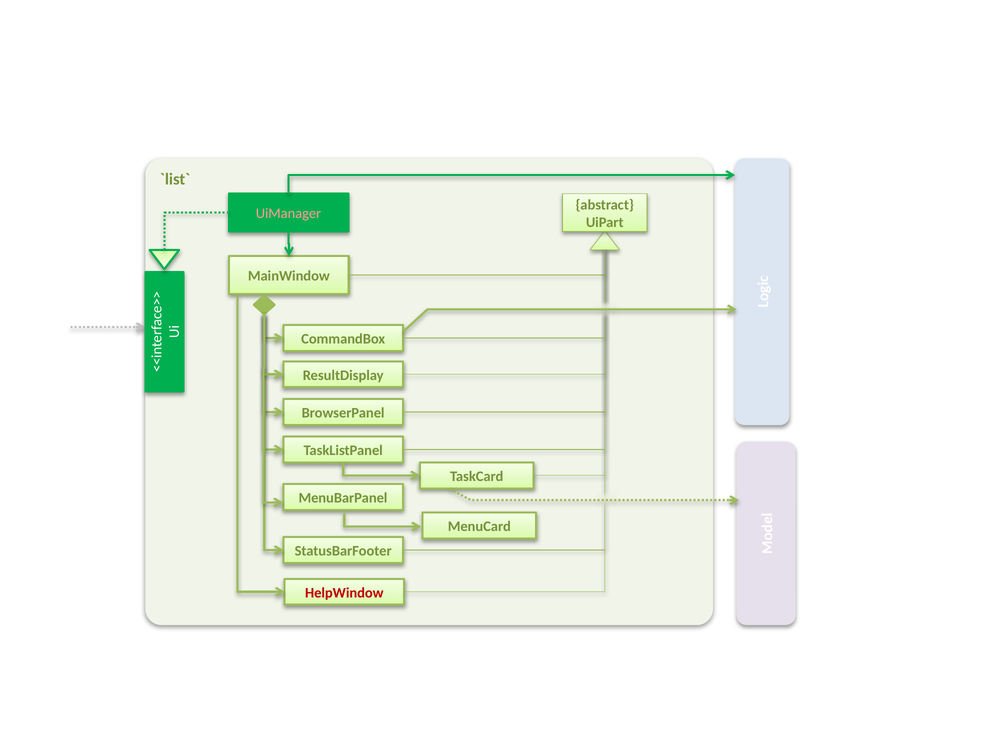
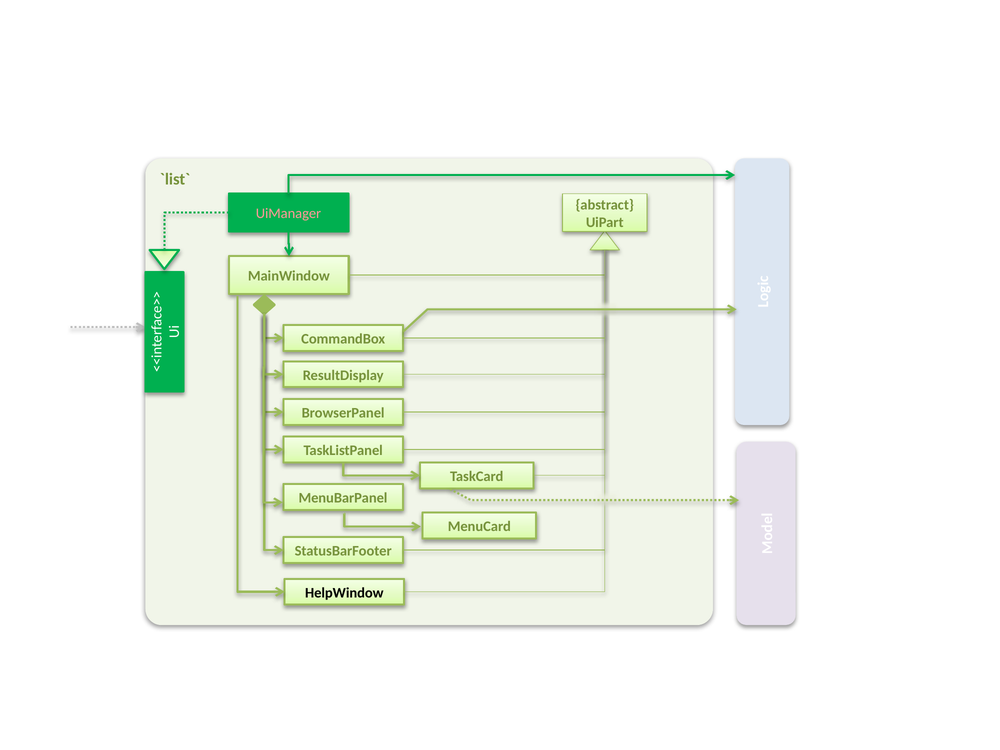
HelpWindow colour: red -> black (344, 593)
